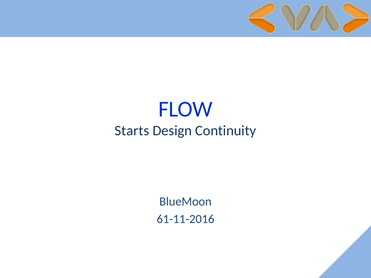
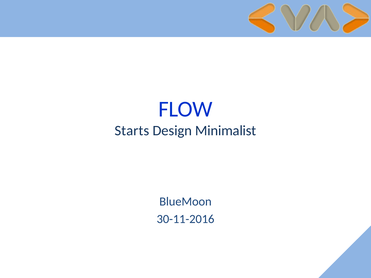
Continuity: Continuity -> Minimalist (226, 131)
61-11-2016: 61-11-2016 -> 30-11-2016 (185, 219)
